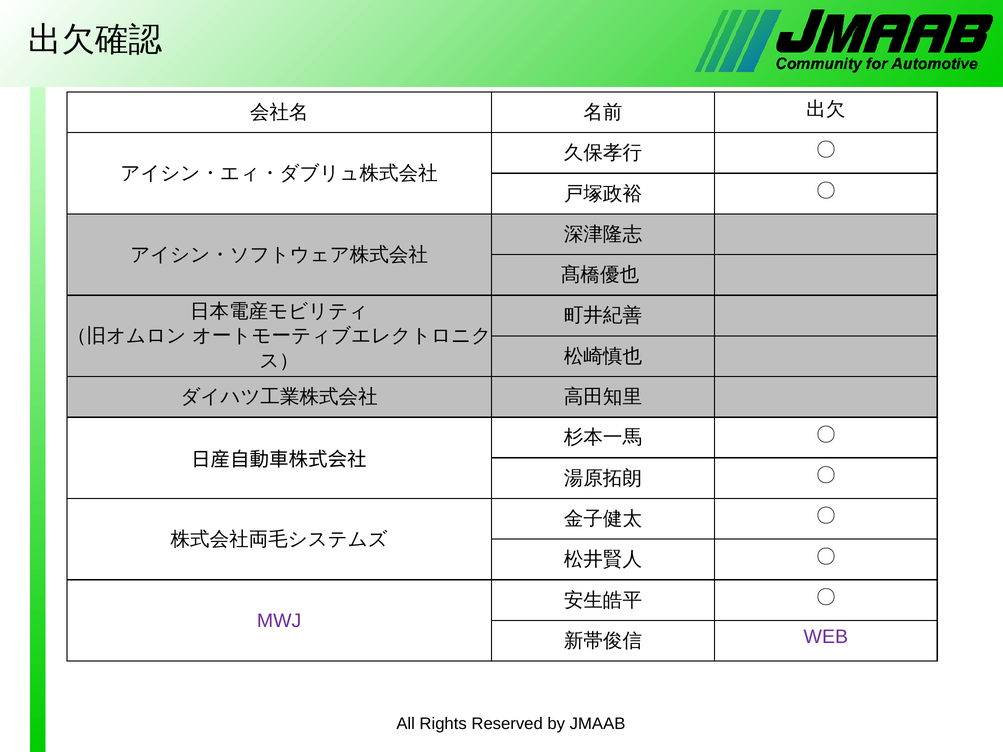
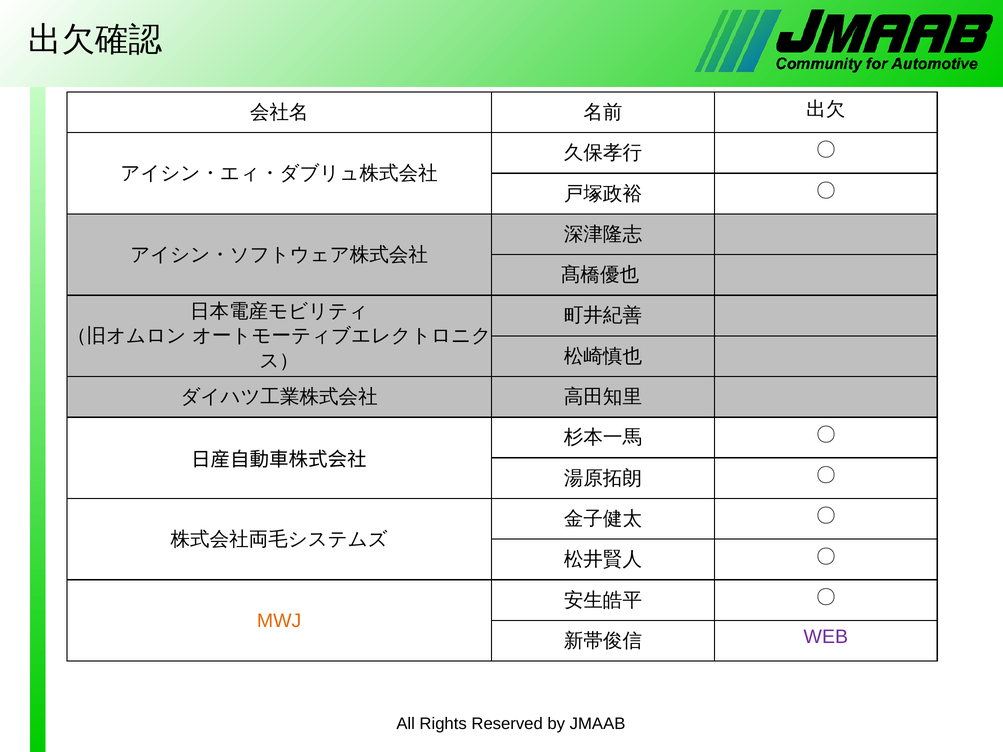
MWJ colour: purple -> orange (279, 621)
